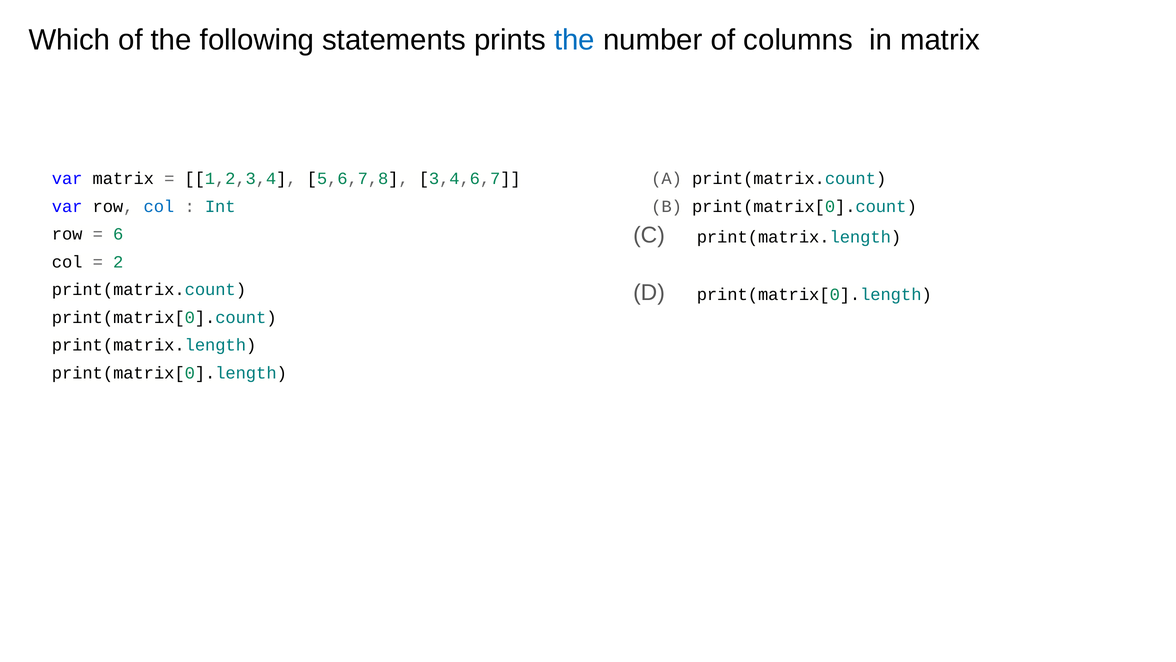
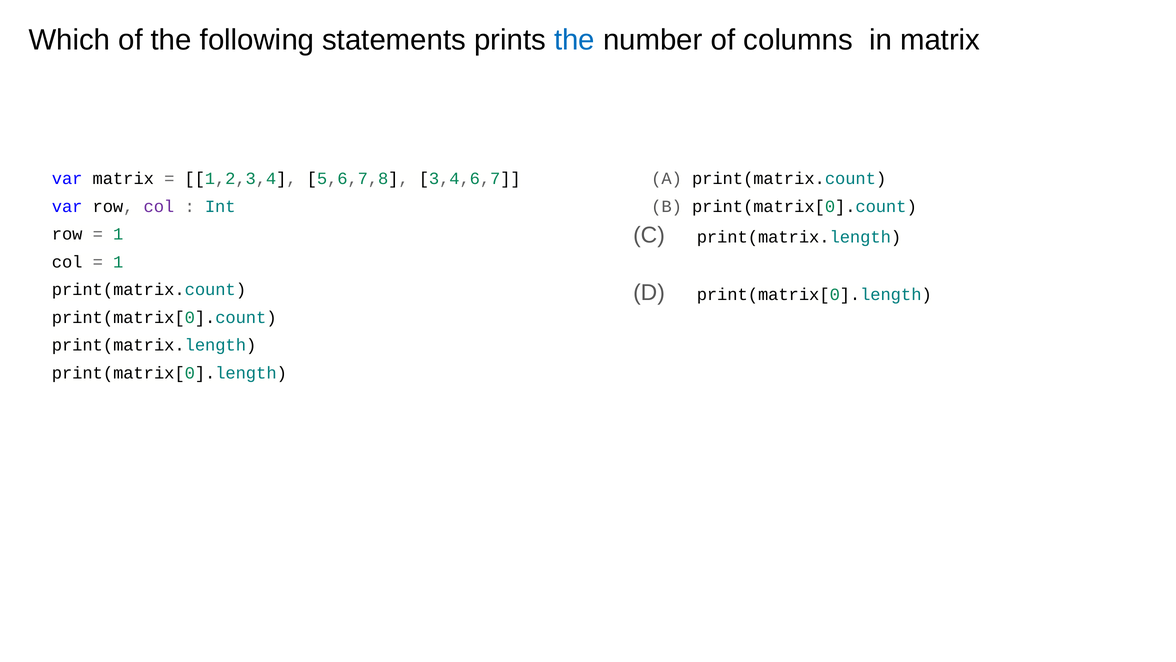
col colour: blue -> purple (159, 206)
6: 6 -> 1 (118, 234)
2: 2 -> 1 (118, 262)
